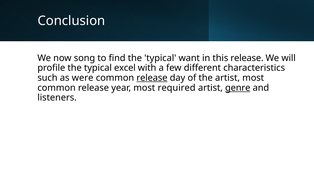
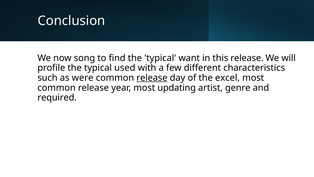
excel: excel -> used (125, 68)
the artist: artist -> excel (227, 78)
required: required -> updating (177, 88)
genre underline: present -> none (238, 88)
listeners: listeners -> required (57, 97)
